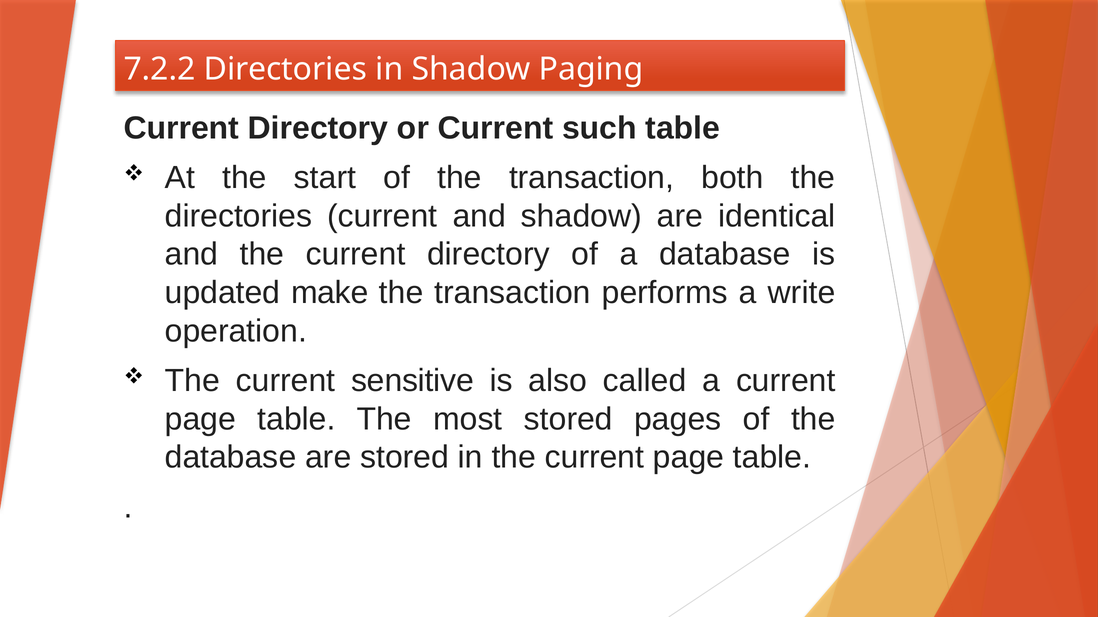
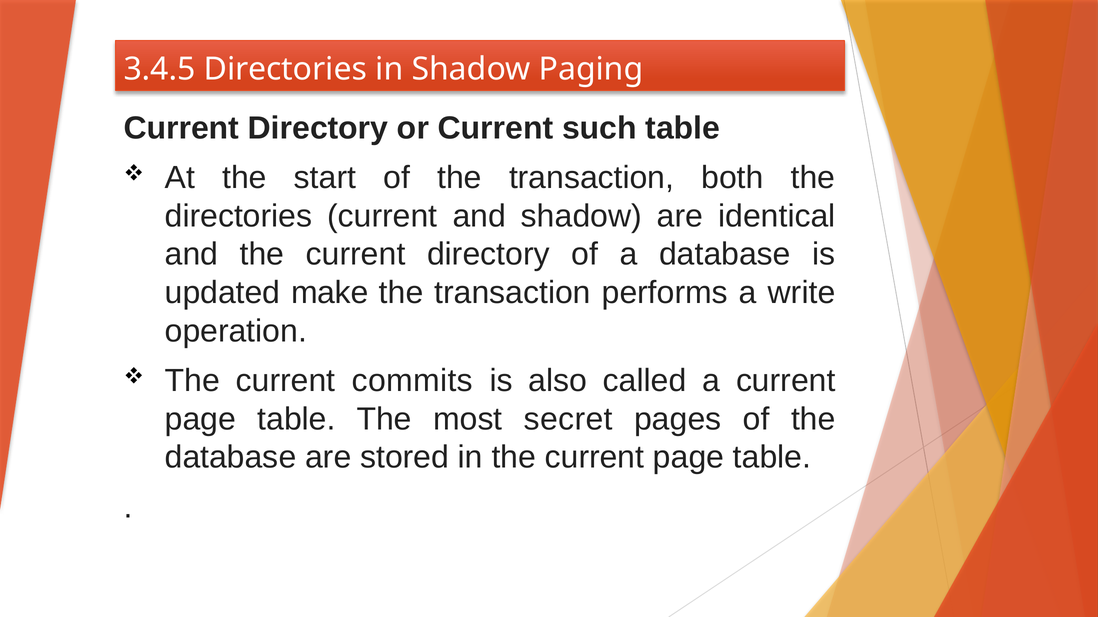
7.2.2: 7.2.2 -> 3.4.5 (160, 69)
sensitive: sensitive -> commits (412, 381)
most stored: stored -> secret (568, 420)
